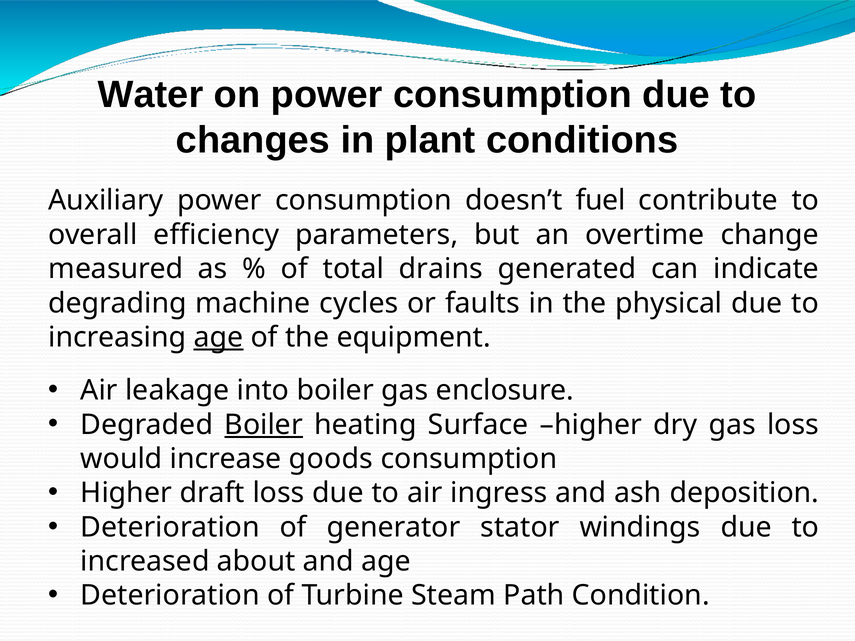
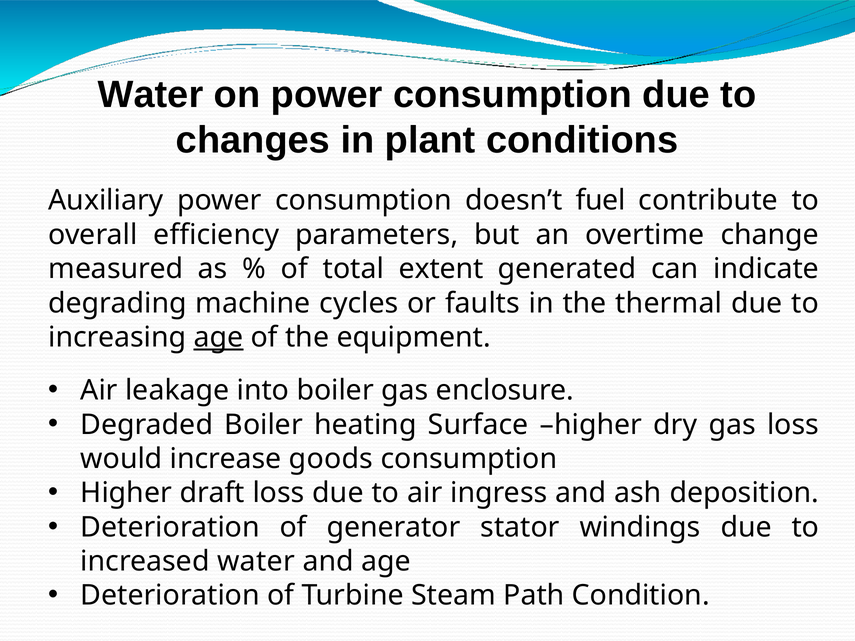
drains: drains -> extent (441, 269)
physical: physical -> thermal (669, 303)
Boiler underline: present -> none (264, 425)
increased about: about -> water (256, 562)
